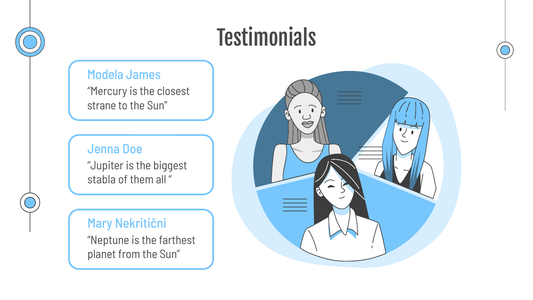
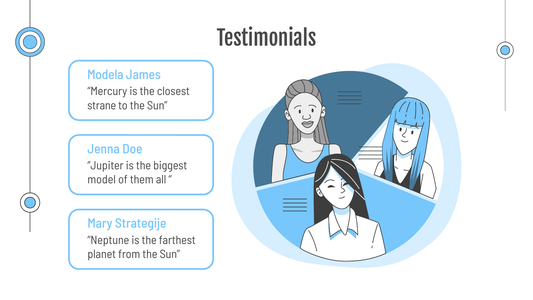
stabla: stabla -> model (102, 180)
Nekritični: Nekritični -> Strategije (141, 223)
